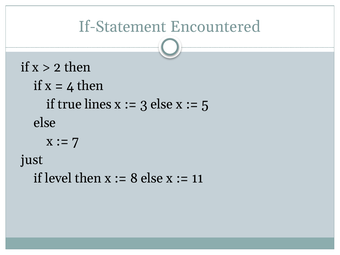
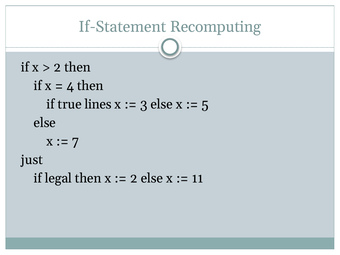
Encountered: Encountered -> Recomputing (216, 27)
level: level -> legal (58, 178)
8: 8 -> 2 (134, 178)
